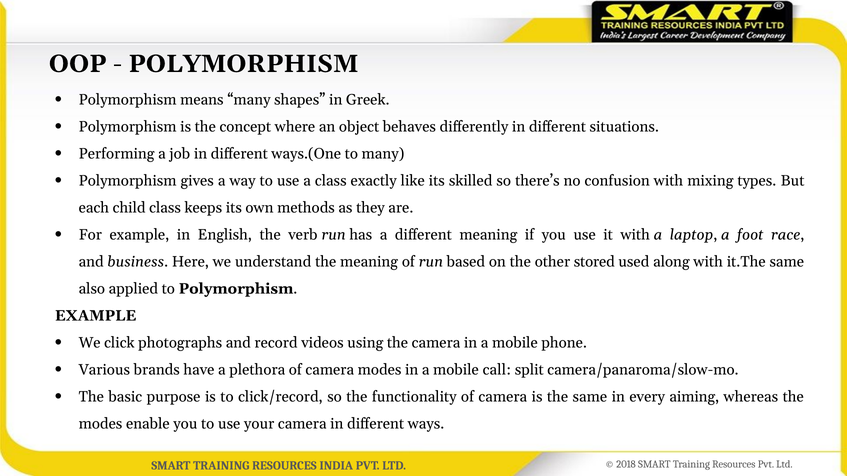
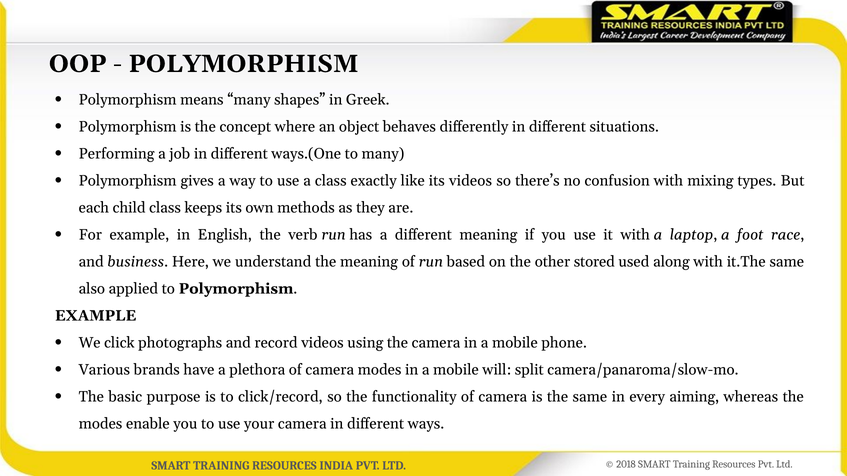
its skilled: skilled -> videos (471, 181)
call: call -> will (497, 370)
